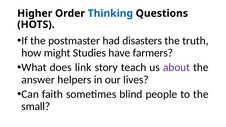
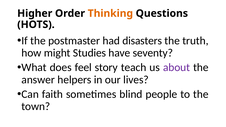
Thinking colour: blue -> orange (110, 13)
farmers: farmers -> seventy (153, 53)
link: link -> feel (83, 67)
small: small -> town (36, 106)
